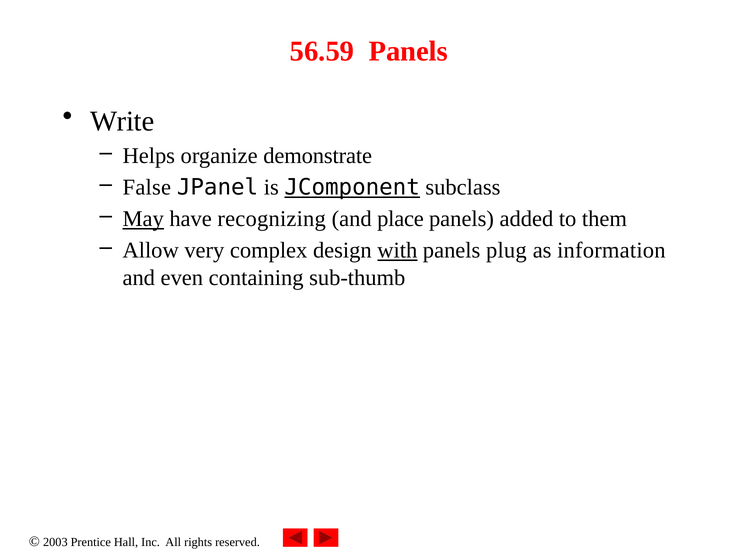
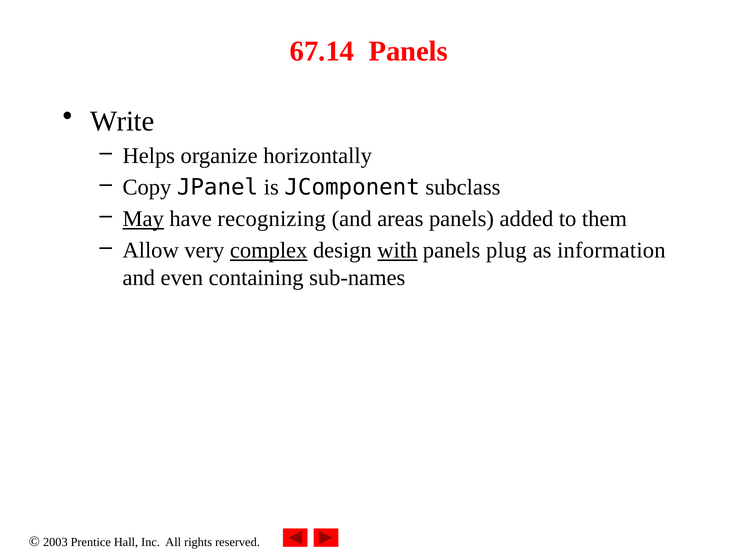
56.59: 56.59 -> 67.14 (322, 51)
demonstrate: demonstrate -> horizontally (318, 156)
False: False -> Copy (147, 188)
JComponent underline: present -> none (352, 188)
place: place -> areas (400, 219)
complex underline: none -> present (269, 251)
sub-thumb: sub-thumb -> sub-names (357, 278)
